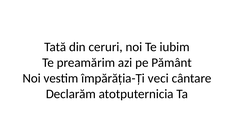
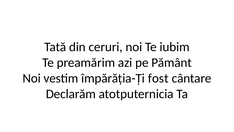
veci: veci -> fost (158, 78)
